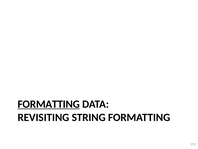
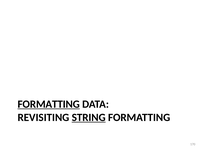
STRING underline: none -> present (89, 117)
